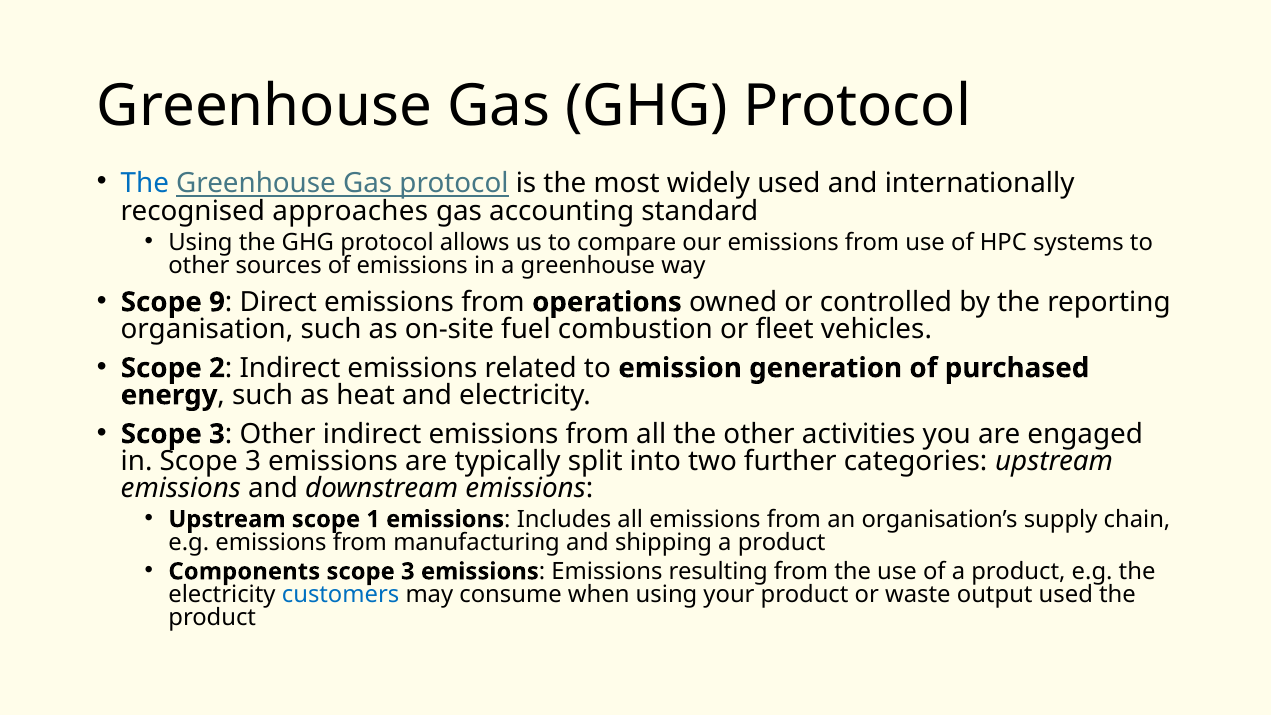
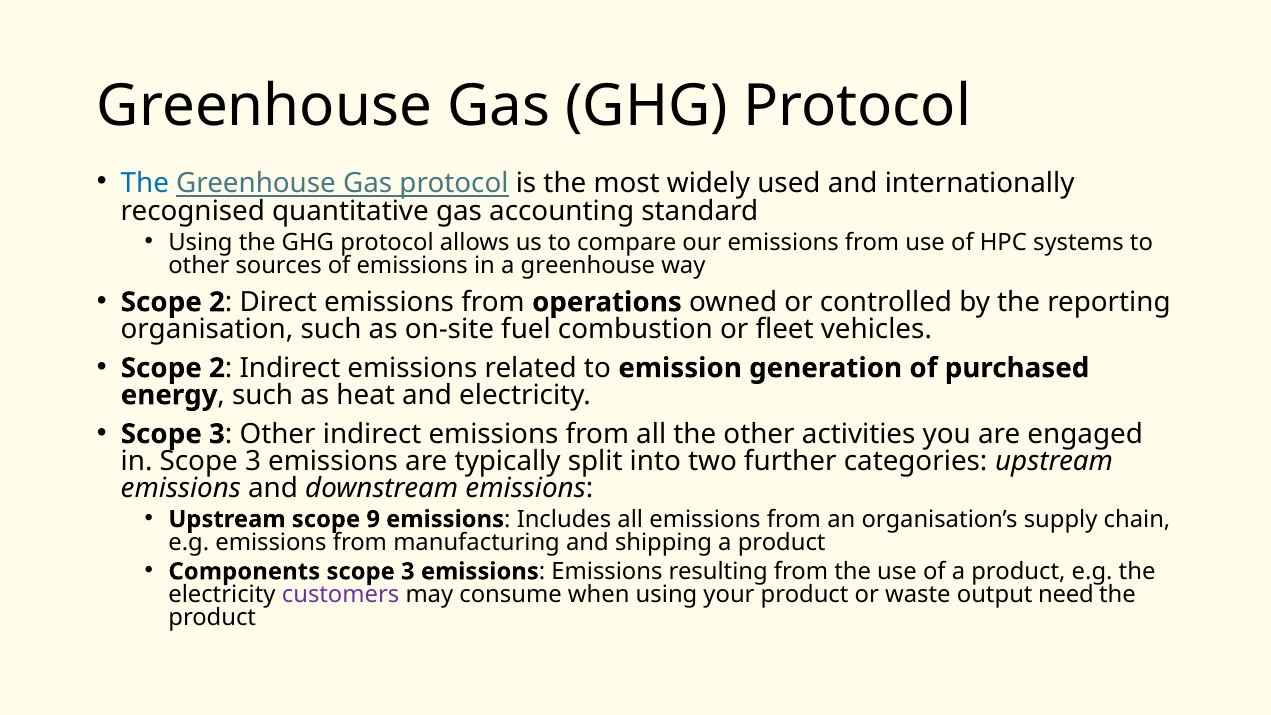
approaches: approaches -> quantitative (350, 211)
9: 9 -> 2 (217, 302)
1: 1 -> 9 (373, 519)
customers colour: blue -> purple (341, 595)
output used: used -> need (1066, 595)
